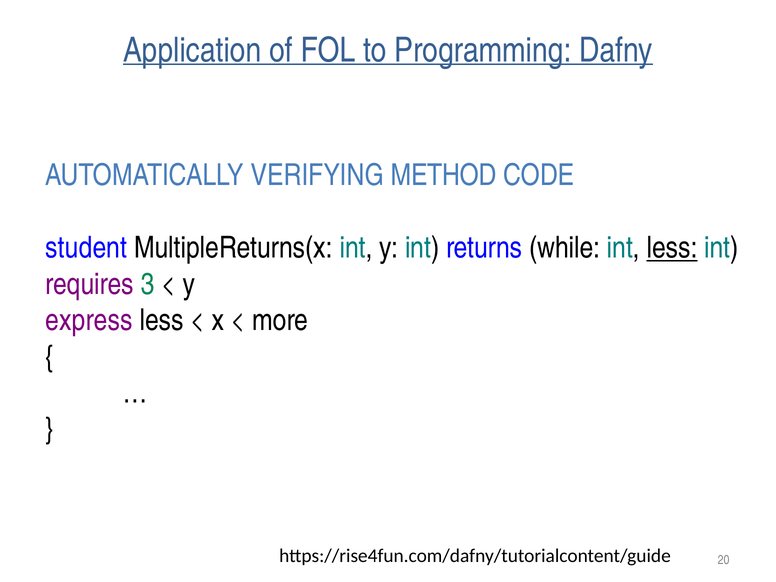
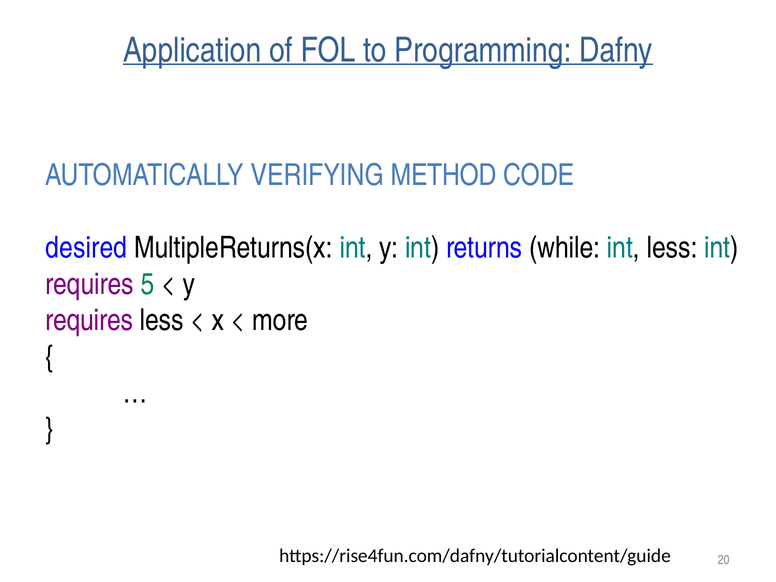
student: student -> desired (86, 248)
less underline: present -> none (672, 248)
3: 3 -> 5 (148, 284)
express: express -> requires (89, 320)
